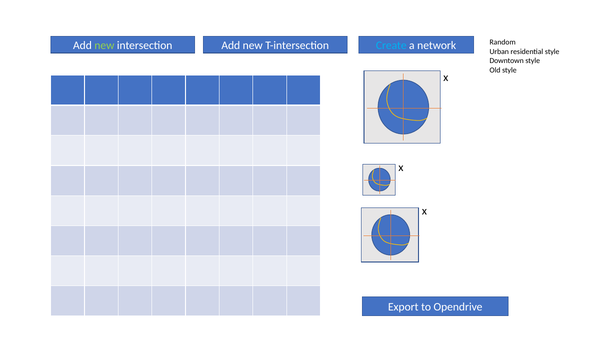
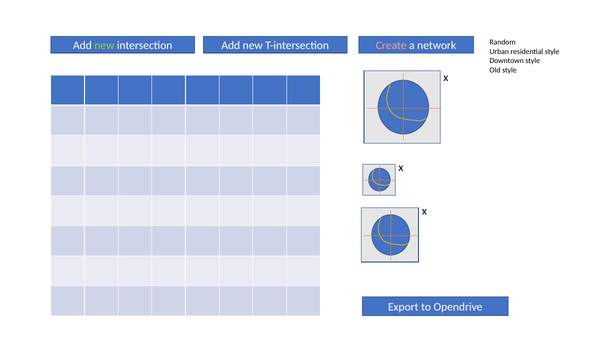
Create colour: light blue -> pink (391, 46)
